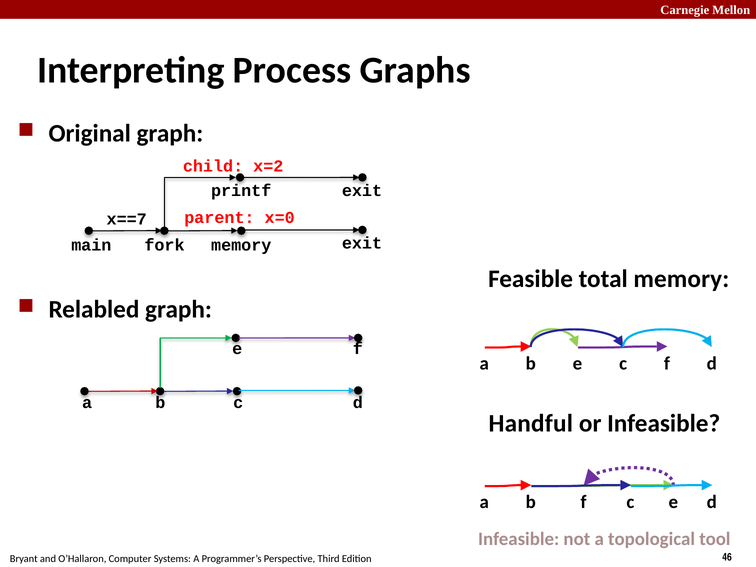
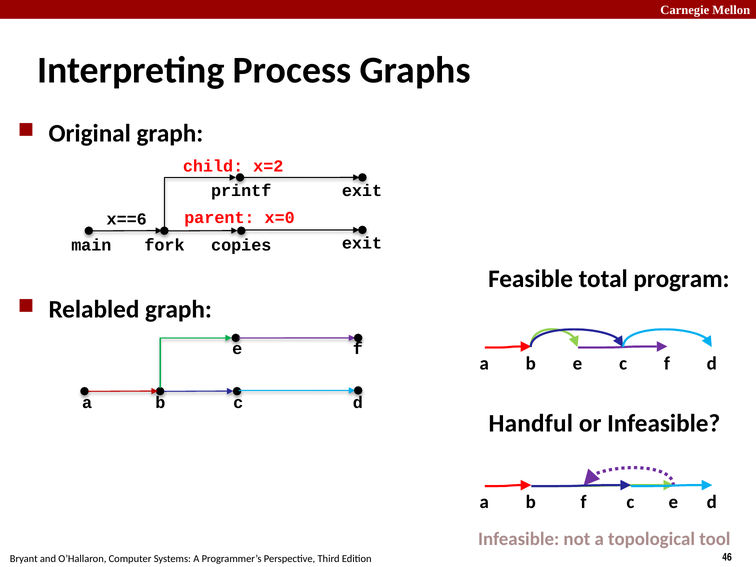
x==7: x==7 -> x==6 (127, 219)
fork memory: memory -> copies (241, 245)
total memory: memory -> program (681, 279)
